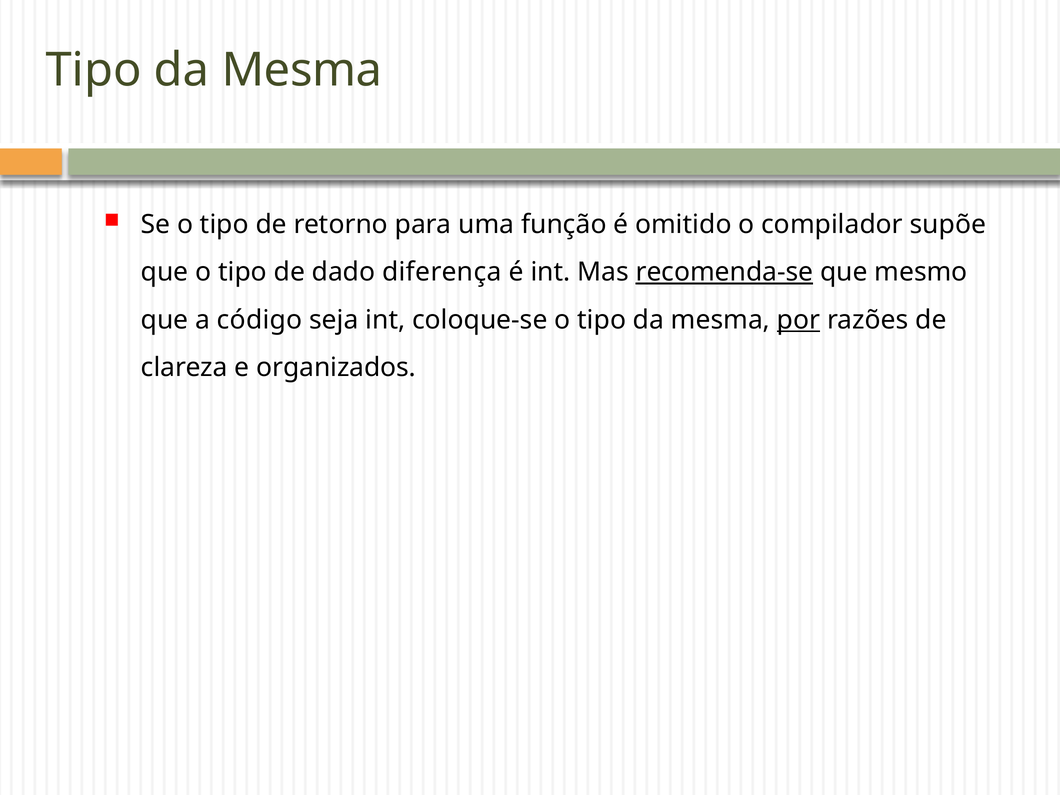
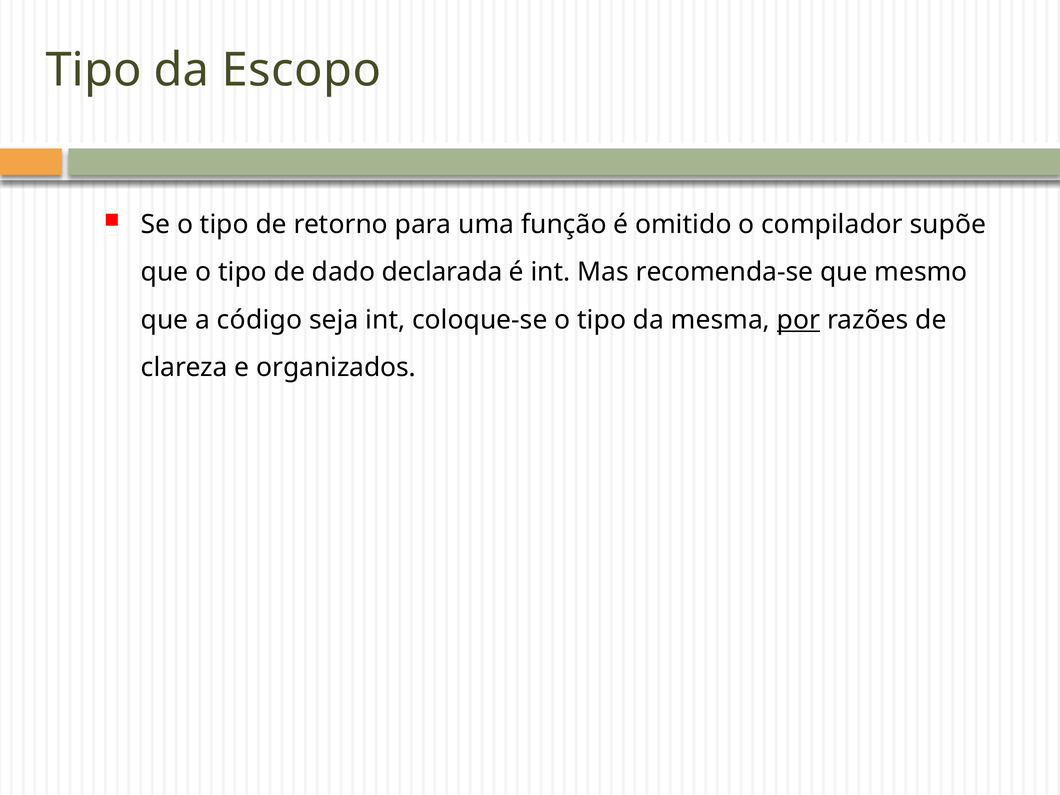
Mesma: Mesma -> Escopo (301, 70)
diferença: diferença -> declarada (442, 272)
recomenda-se underline: present -> none (724, 272)
